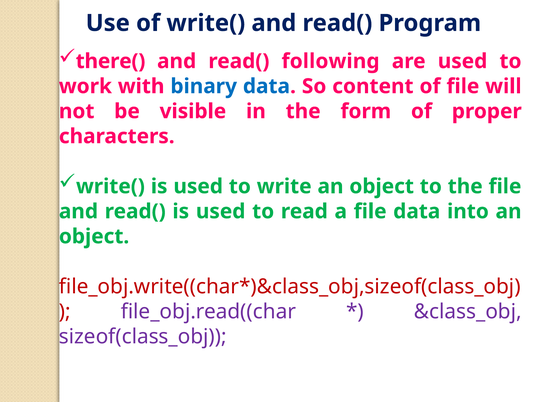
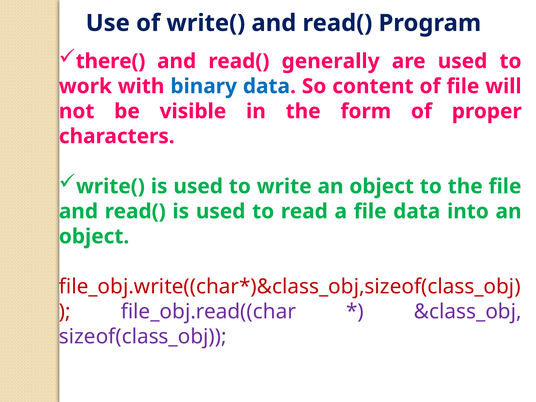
following: following -> generally (331, 61)
